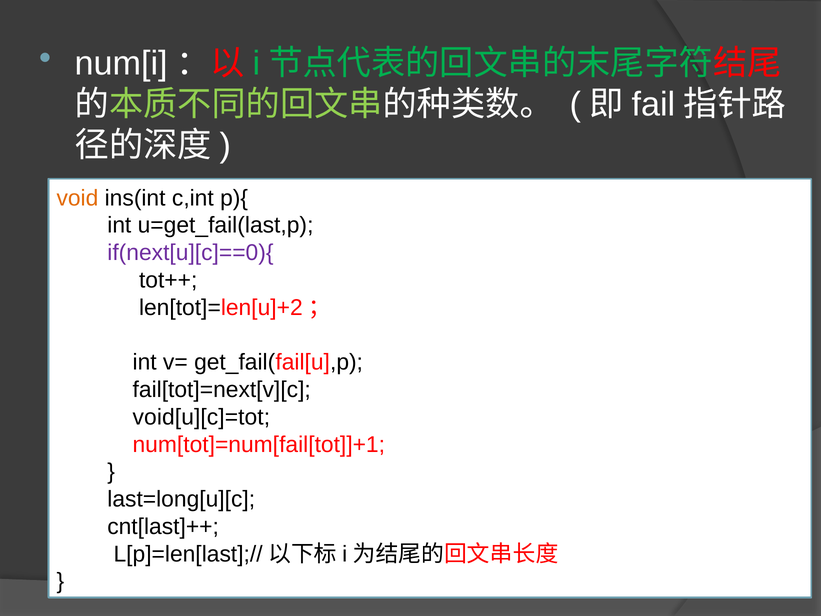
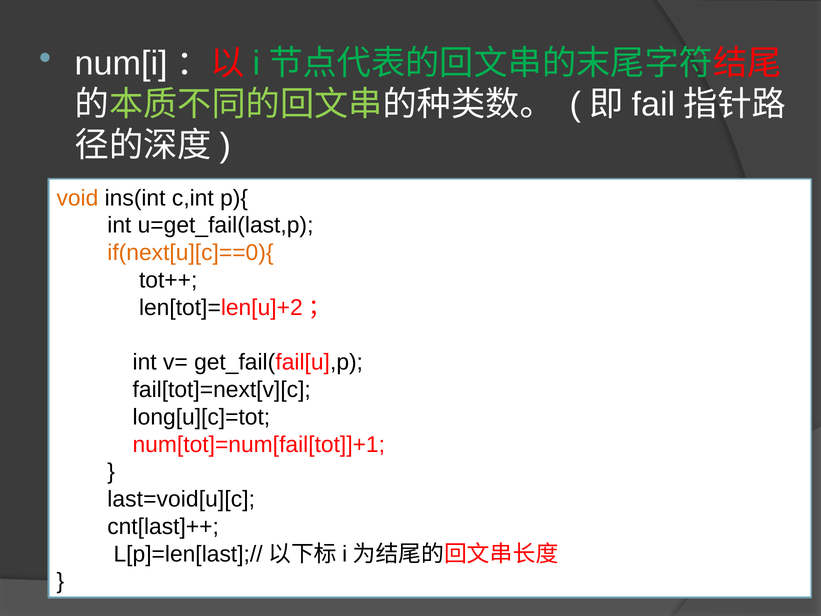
if(next[u][c]==0){ colour: purple -> orange (190, 253)
void[u][c]=tot: void[u][c]=tot -> long[u][c]=tot (201, 417)
last=long[u][c: last=long[u][c -> last=void[u][c (181, 499)
